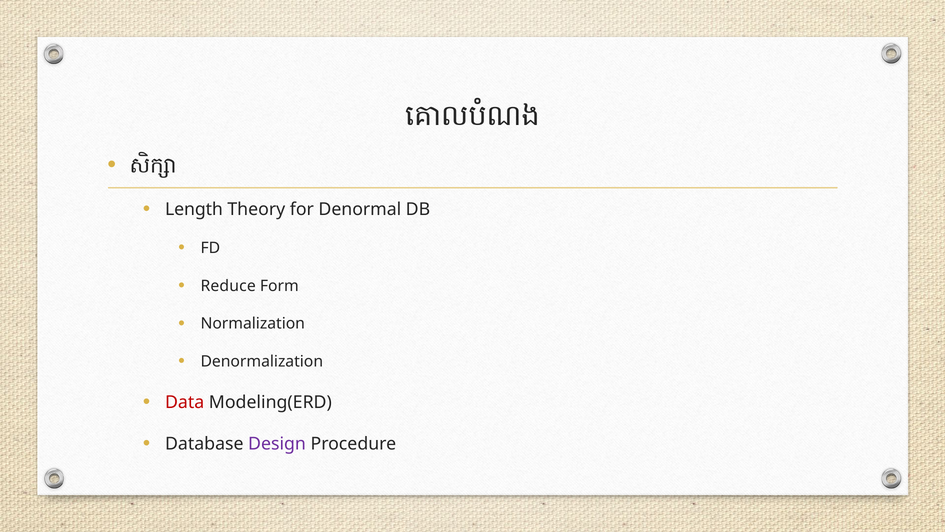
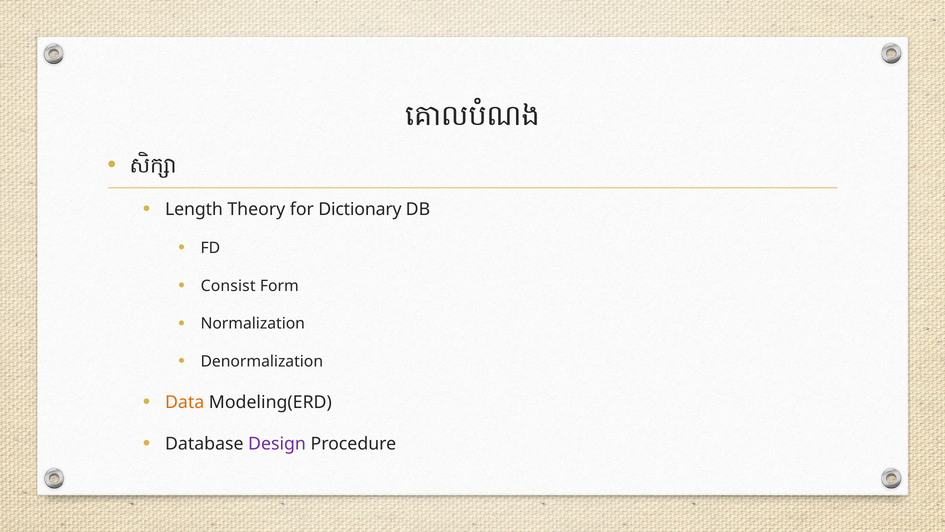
Denormal: Denormal -> Dictionary (360, 209)
Reduce: Reduce -> Consist (228, 286)
Data colour: red -> orange (185, 402)
